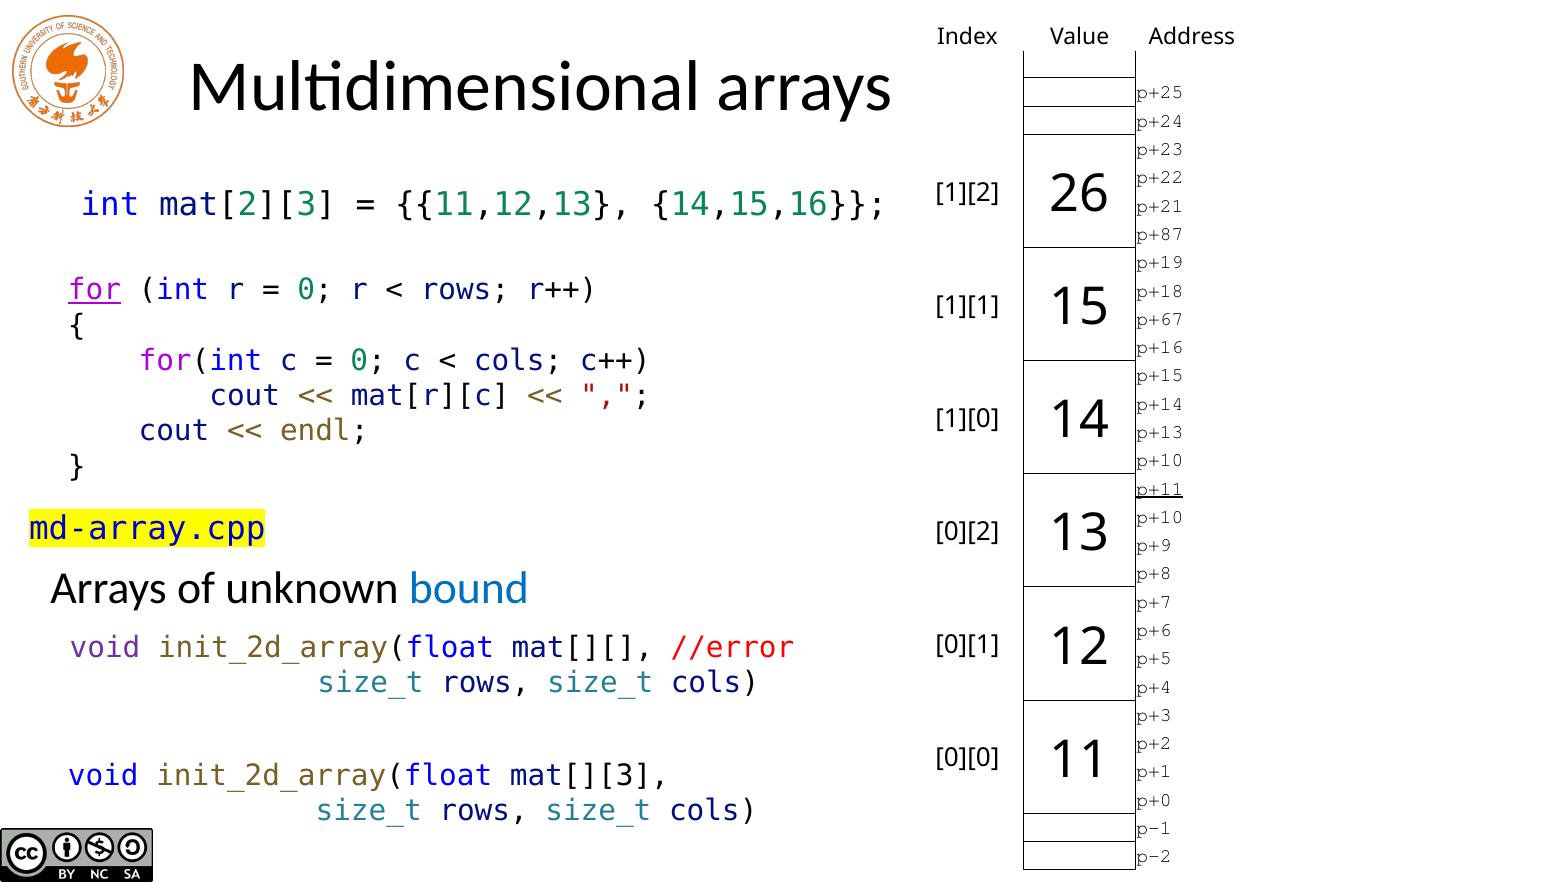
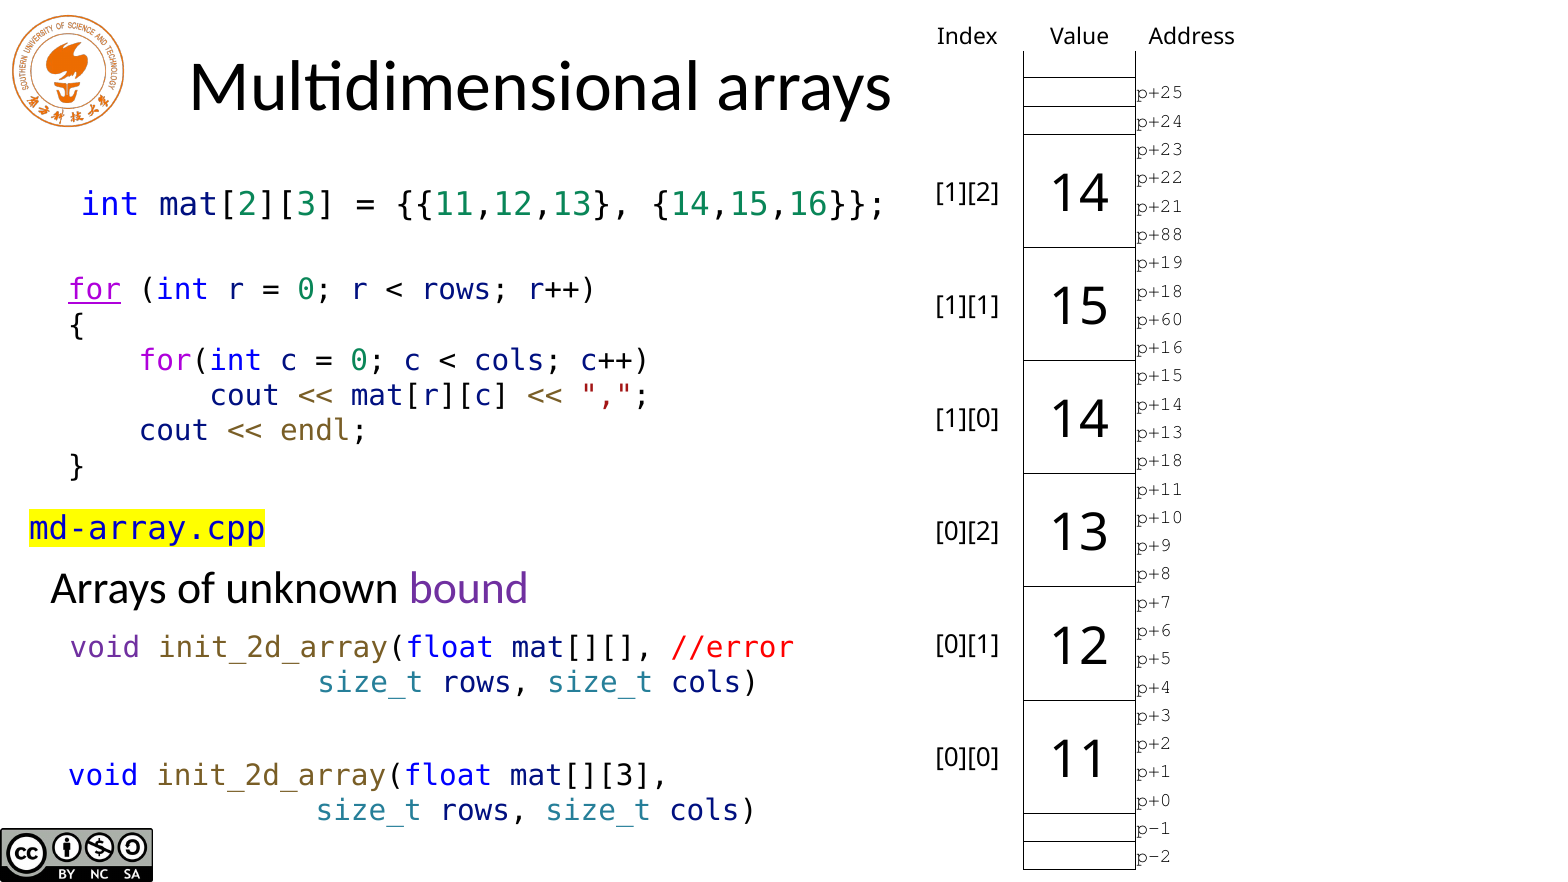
1][2 26: 26 -> 14 (1080, 194)
p+87: p+87 -> p+88 (1160, 234)
p+67: p+67 -> p+60 (1160, 319)
p+10: p+10 -> p+18 (1160, 460)
p+11 underline: present -> none (1160, 489)
bound colour: blue -> purple (469, 589)
